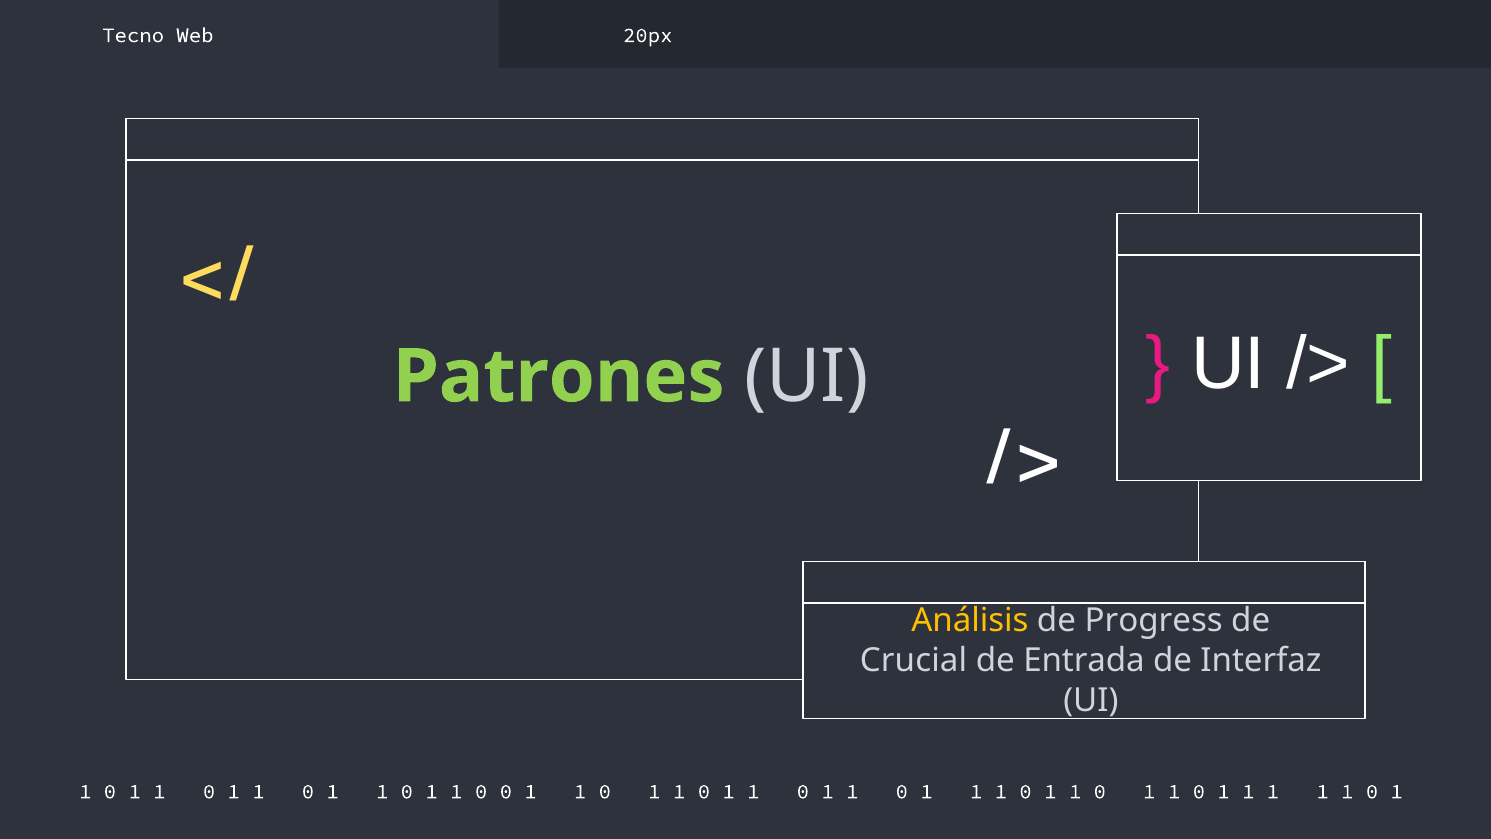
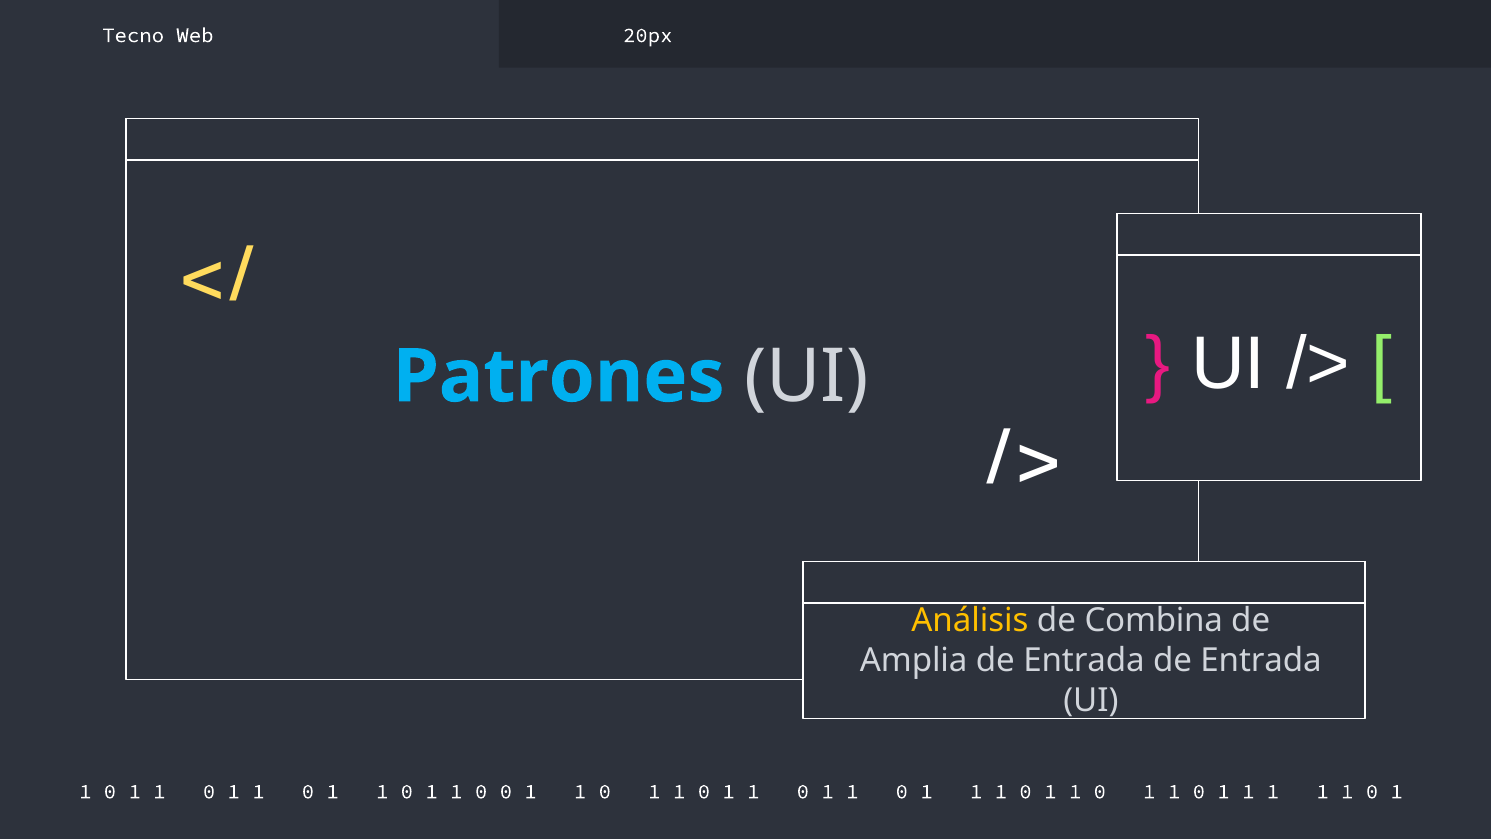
Patrones colour: light green -> light blue (559, 377)
Progress: Progress -> Combina (1154, 621)
Crucial: Crucial -> Amplia (914, 660)
Interfaz: Interfaz -> Entrada (1261, 660)
